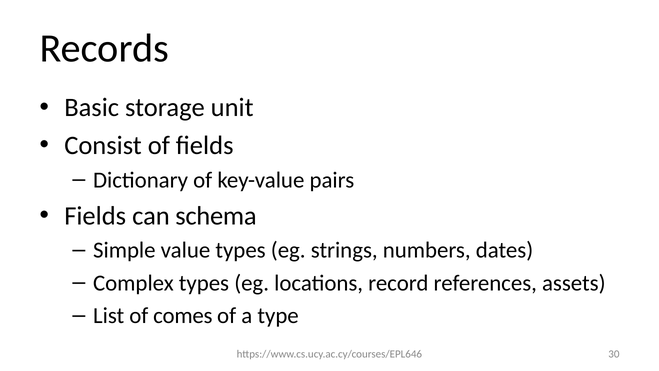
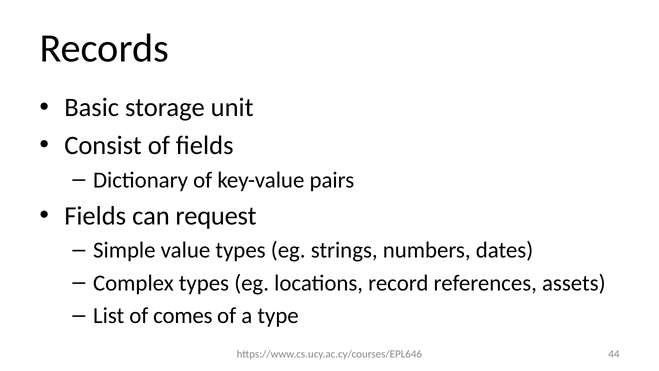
schema: schema -> request (216, 216)
30: 30 -> 44 (614, 354)
